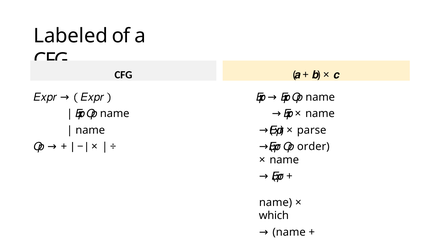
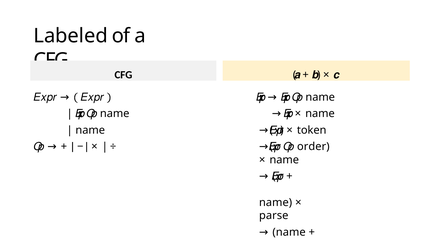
parse: parse -> token (312, 130)
which: which -> parse (274, 216)
